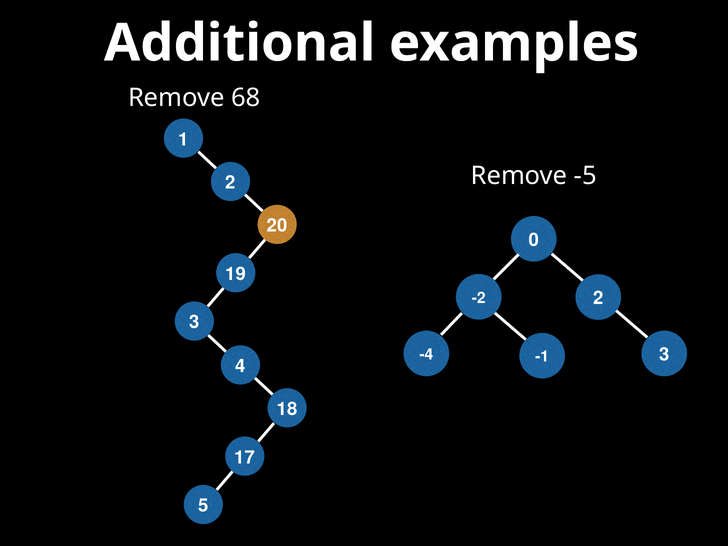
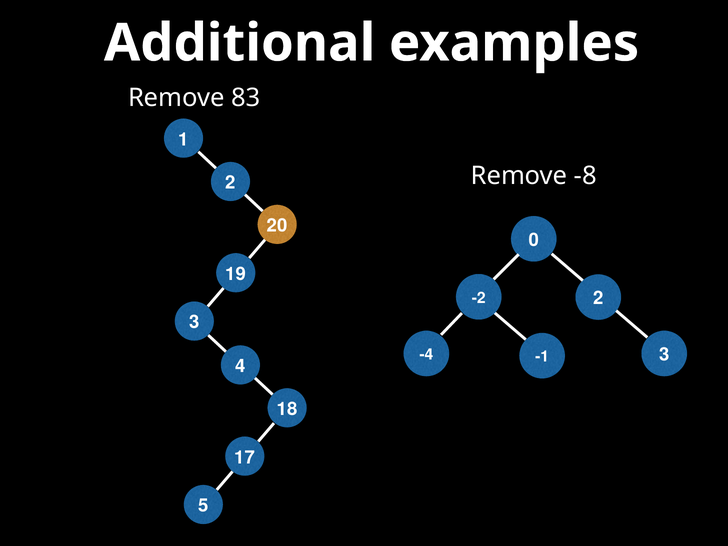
68: 68 -> 83 (246, 98)
-5: -5 -> -8 (585, 176)
